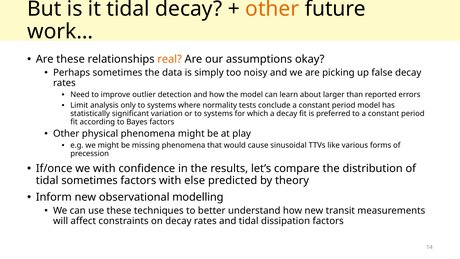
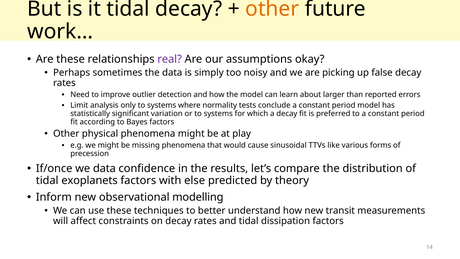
real colour: orange -> purple (170, 59)
we with: with -> data (104, 168)
tidal sometimes: sometimes -> exoplanets (89, 180)
